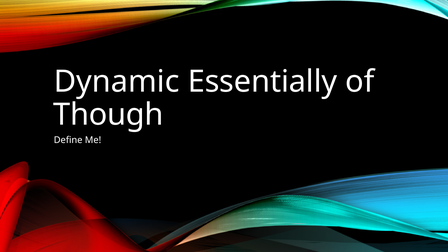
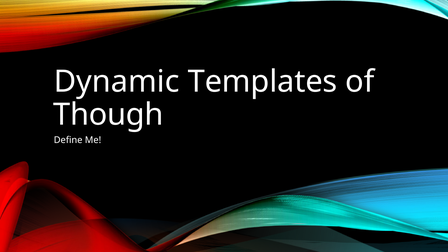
Essentially: Essentially -> Templates (263, 82)
